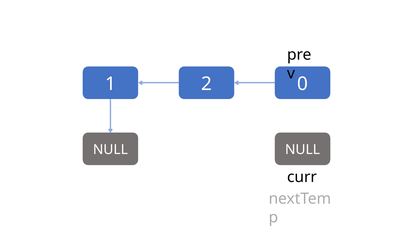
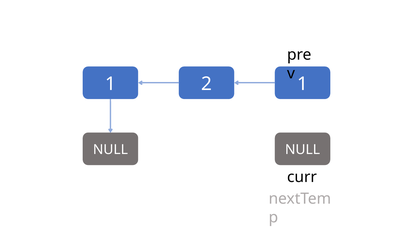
2 0: 0 -> 1 (303, 84)
